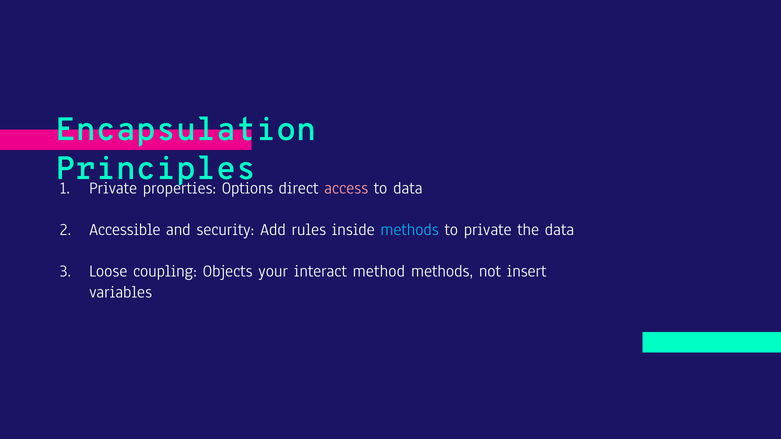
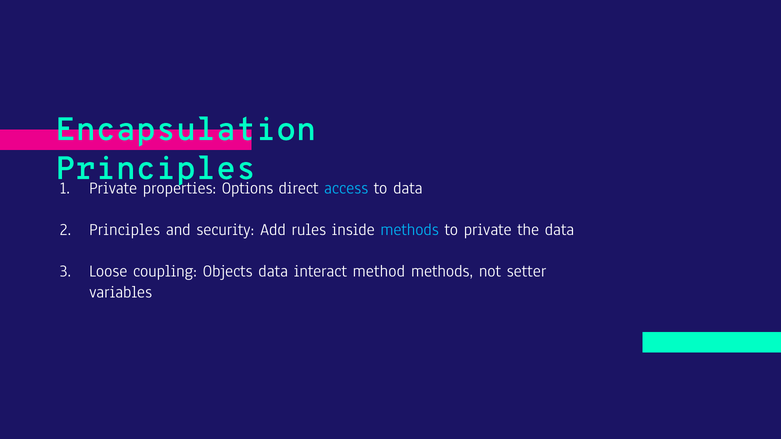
access colour: pink -> light blue (346, 188)
Accessible: Accessible -> Principles (125, 230)
Objects your: your -> data (273, 271)
insert: insert -> setter (527, 271)
